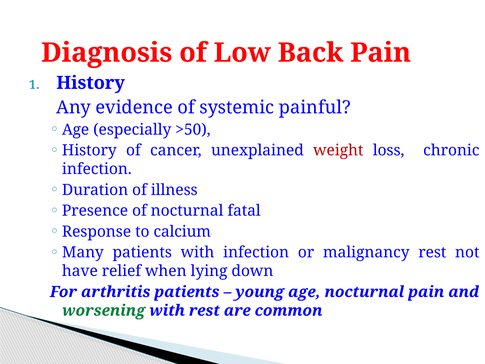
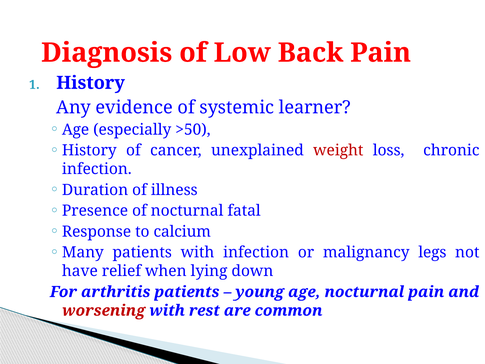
painful: painful -> learner (315, 107)
malignancy rest: rest -> legs (432, 252)
worsening colour: green -> red (104, 310)
